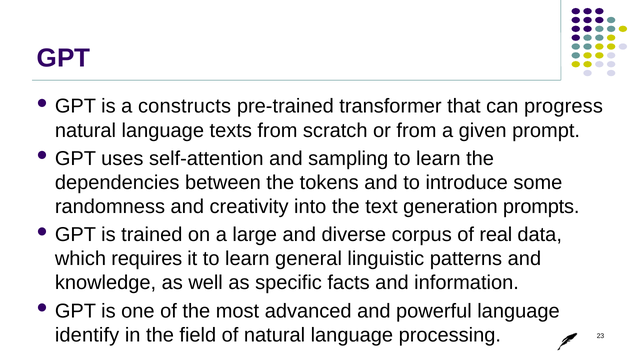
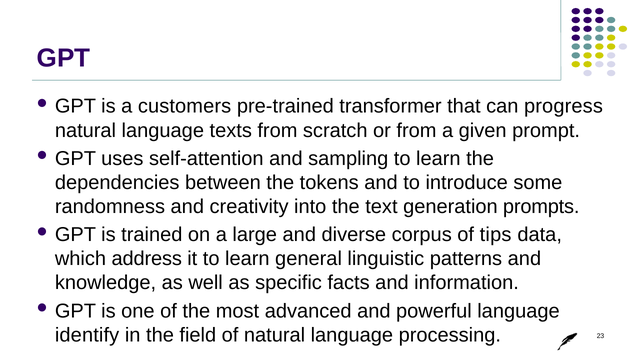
constructs: constructs -> customers (185, 106)
real: real -> tips (496, 234)
requires: requires -> address (147, 258)
